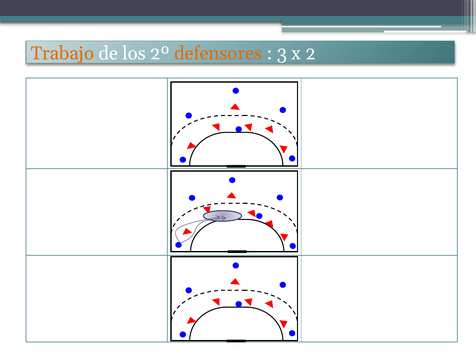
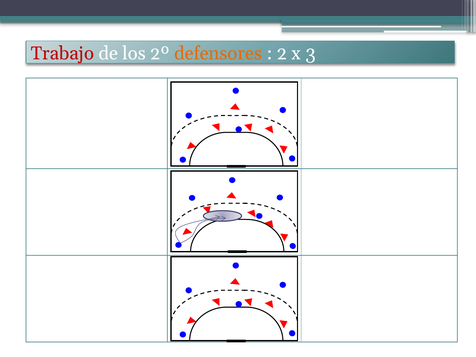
Trabajo colour: orange -> red (62, 53)
3: 3 -> 2 (282, 53)
2: 2 -> 3 (311, 53)
